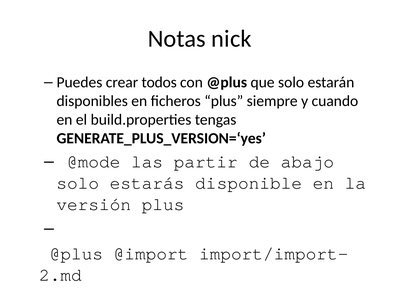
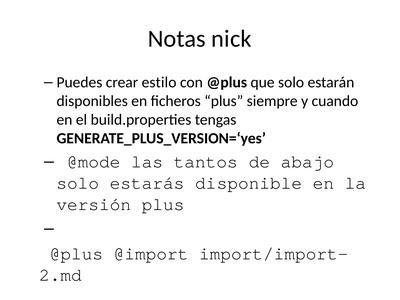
todos: todos -> estilo (159, 82)
partir: partir -> tantos (206, 162)
